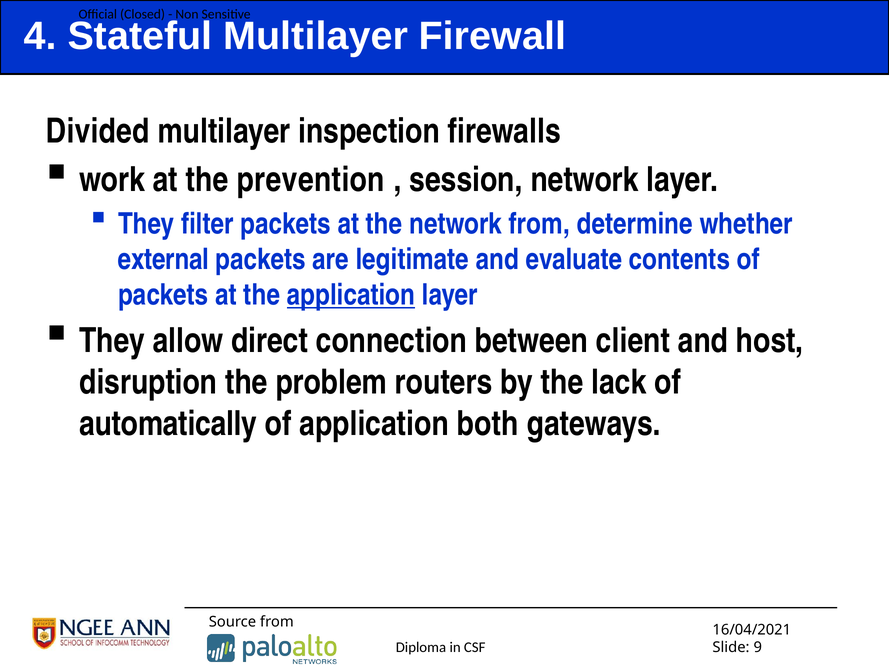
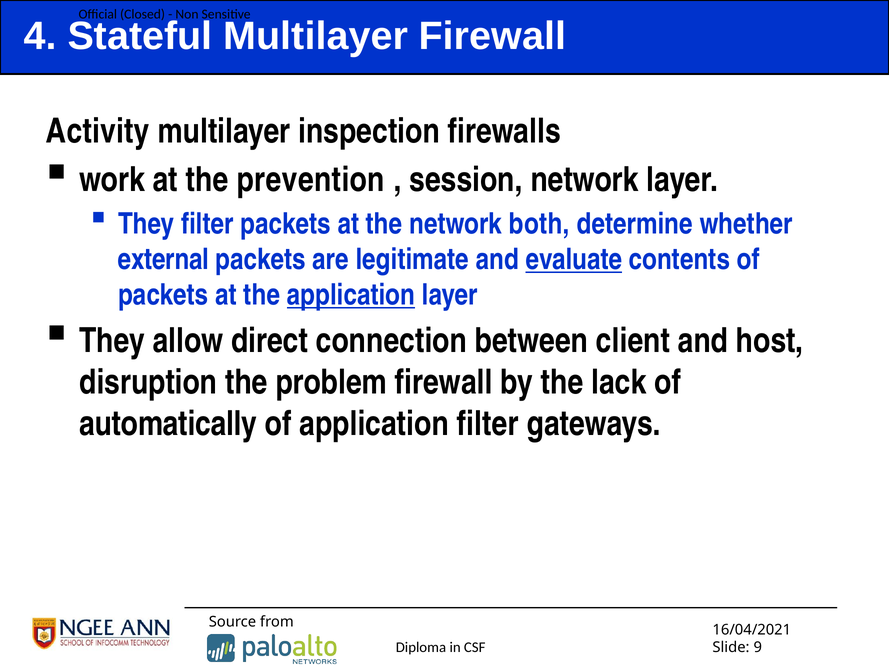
Divided: Divided -> Activity (98, 131)
network from: from -> both (539, 224)
evaluate underline: none -> present (574, 259)
problem routers: routers -> firewall (444, 382)
application both: both -> filter (488, 424)
